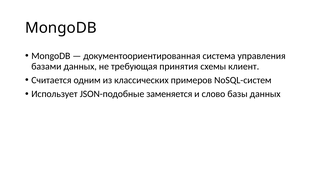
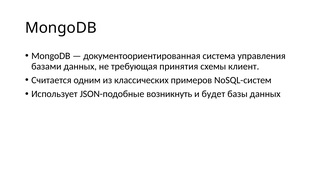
заменяется: заменяется -> возникнуть (169, 94)
слово: слово -> будет (213, 94)
